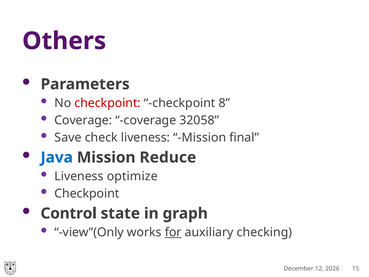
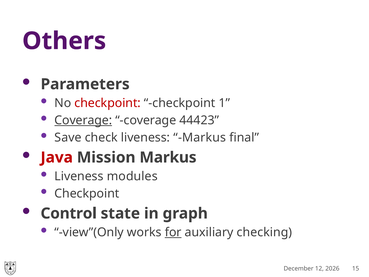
8: 8 -> 1 (224, 103)
Coverage underline: none -> present (83, 120)
32058: 32058 -> 44423 (199, 120)
liveness Mission: Mission -> Markus (200, 137)
Java colour: blue -> red (57, 157)
Mission Reduce: Reduce -> Markus (168, 157)
optimize: optimize -> modules (132, 176)
